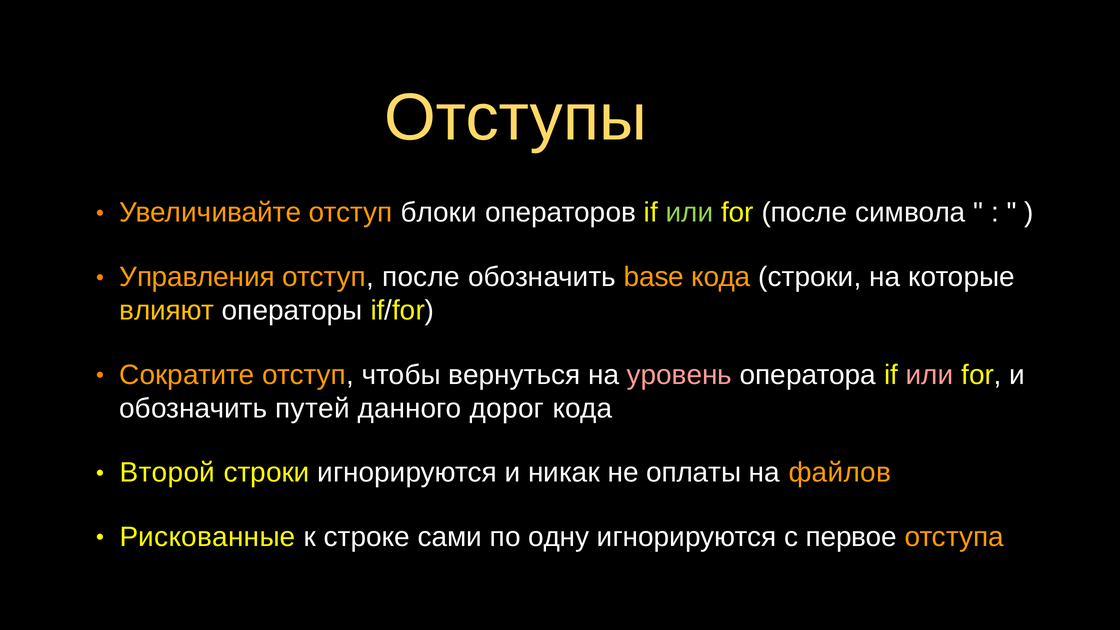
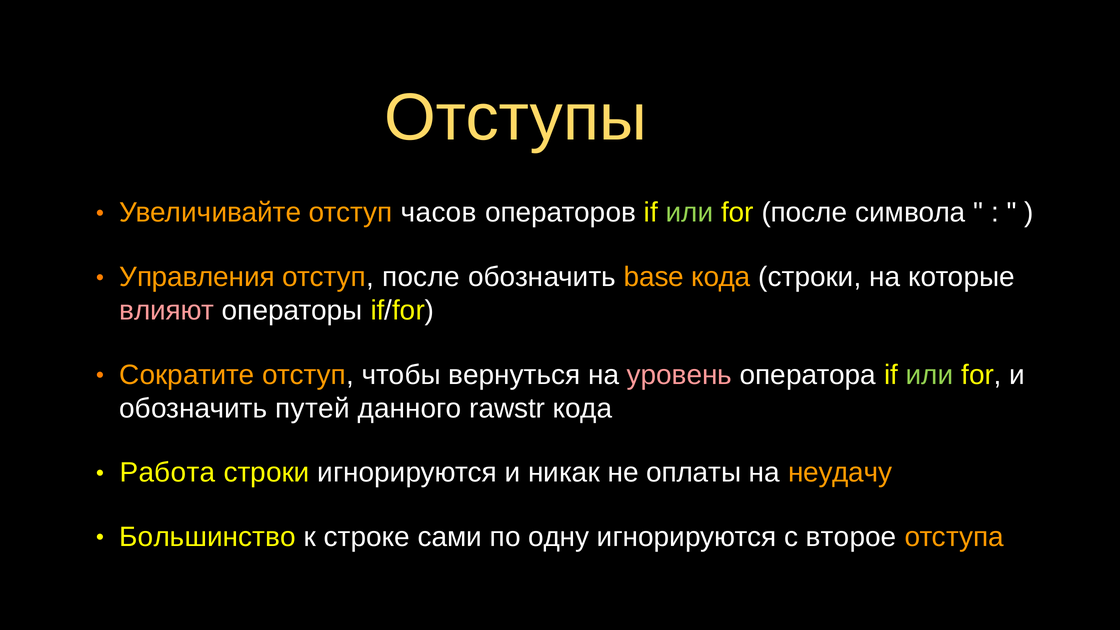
блоки: блоки -> часов (439, 213)
влияют colour: yellow -> pink (167, 311)
или colour: pink -> light green (930, 375)
дорог: дорог -> rawstr (507, 408)
Второй: Второй -> Работа (168, 473)
файлов: файлов -> неудачу (840, 473)
Рискованные: Рискованные -> Большинство (208, 537)
первое: первое -> второе (851, 537)
